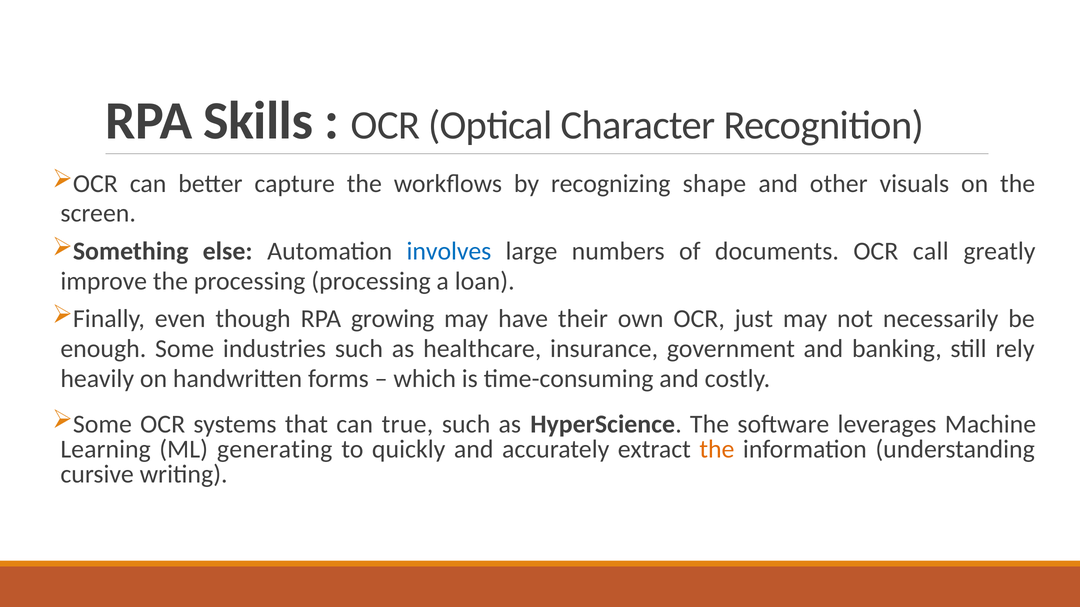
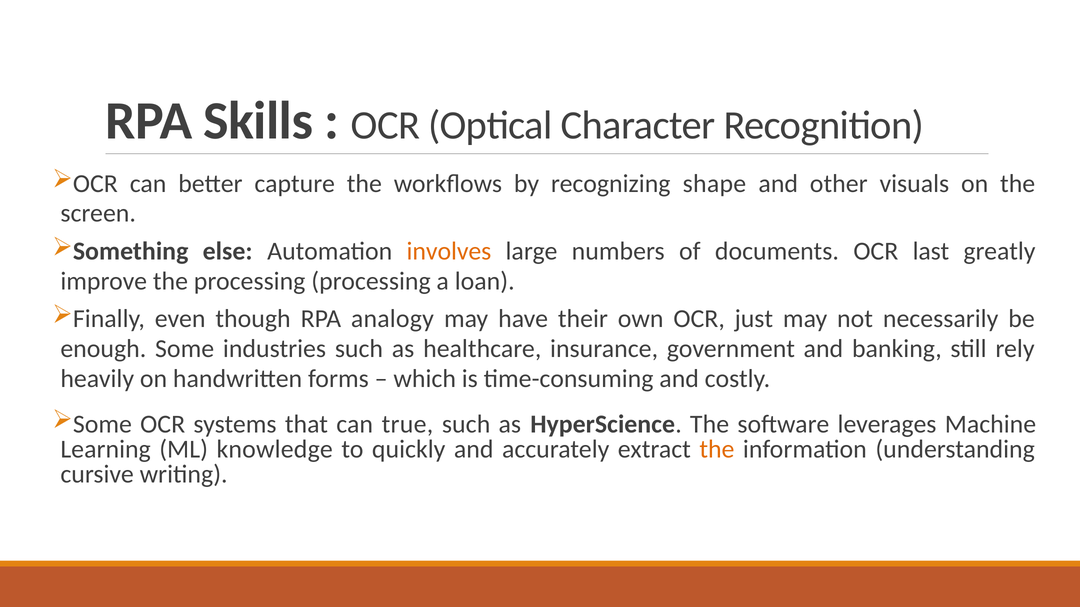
involves colour: blue -> orange (449, 251)
call: call -> last (931, 251)
growing: growing -> analogy (392, 319)
generating: generating -> knowledge (275, 450)
